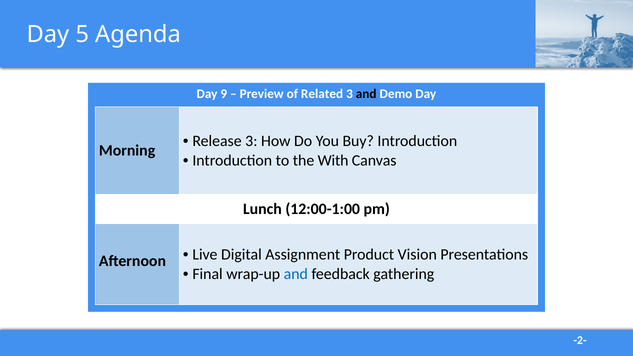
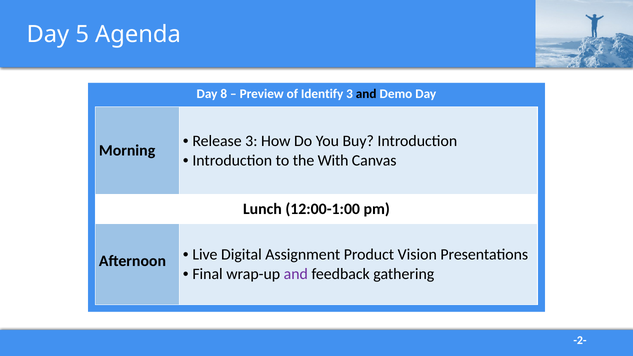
9: 9 -> 8 (224, 94)
Related: Related -> Identify (322, 94)
and colour: blue -> purple (296, 274)
